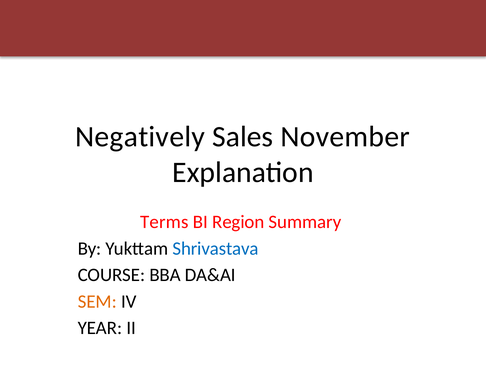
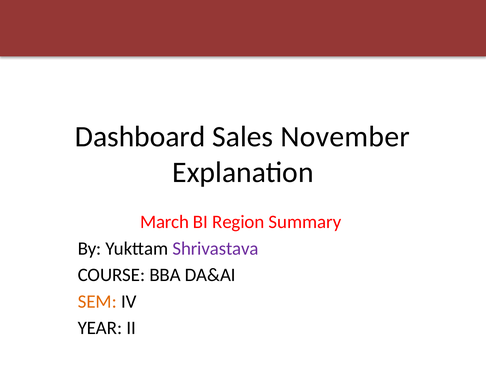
Negatively: Negatively -> Dashboard (140, 137)
Terms: Terms -> March (165, 222)
Shrivastava colour: blue -> purple (216, 248)
